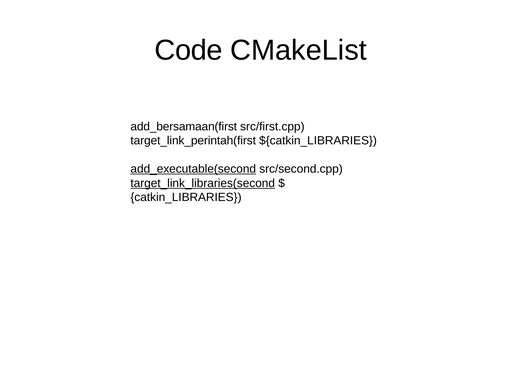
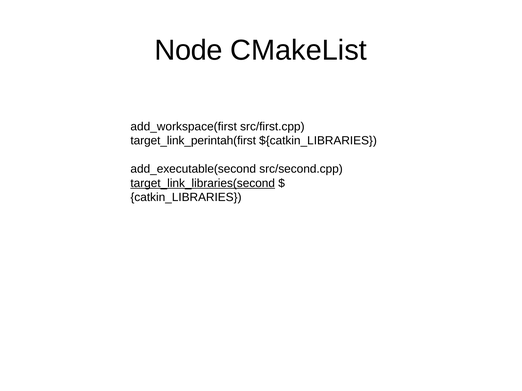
Code: Code -> Node (189, 50)
add_bersamaan(first: add_bersamaan(first -> add_workspace(first (184, 127)
add_executable(second underline: present -> none (193, 169)
